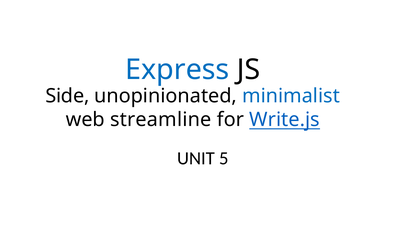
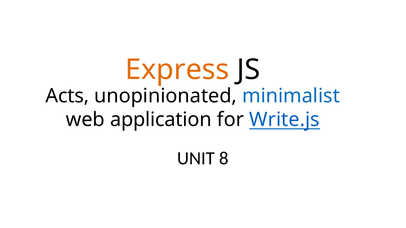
Express colour: blue -> orange (177, 70)
Side: Side -> Acts (67, 96)
streamline: streamline -> application (161, 120)
5: 5 -> 8 (224, 159)
